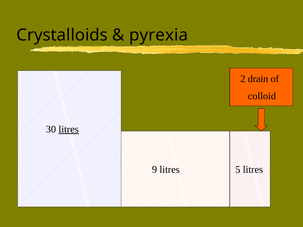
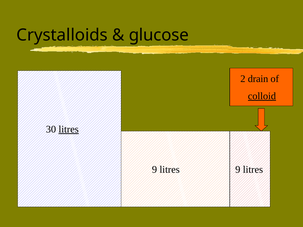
pyrexia: pyrexia -> glucose (159, 35)
colloid underline: none -> present (262, 96)
9 litres 5: 5 -> 9 (238, 170)
